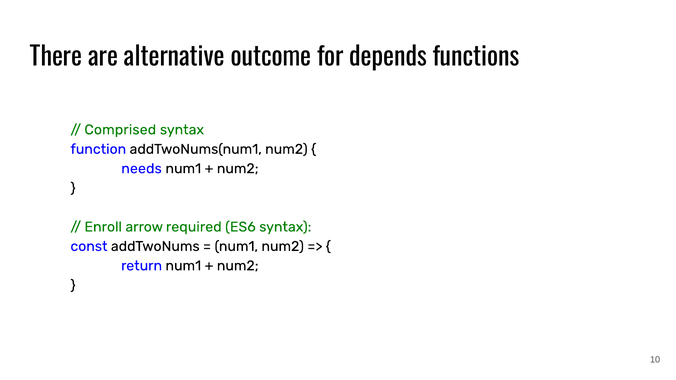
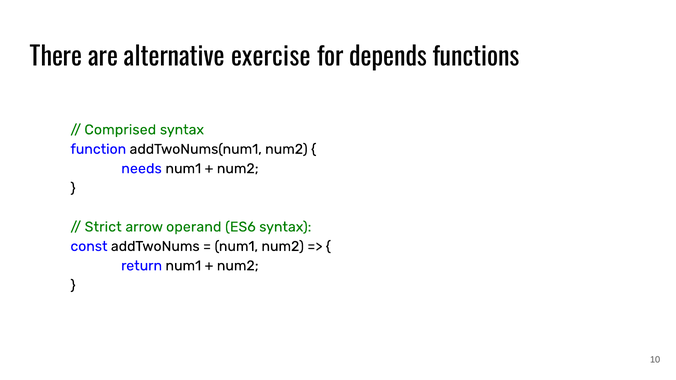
outcome: outcome -> exercise (271, 57)
Enroll: Enroll -> Strict (103, 227)
required: required -> operand (194, 227)
